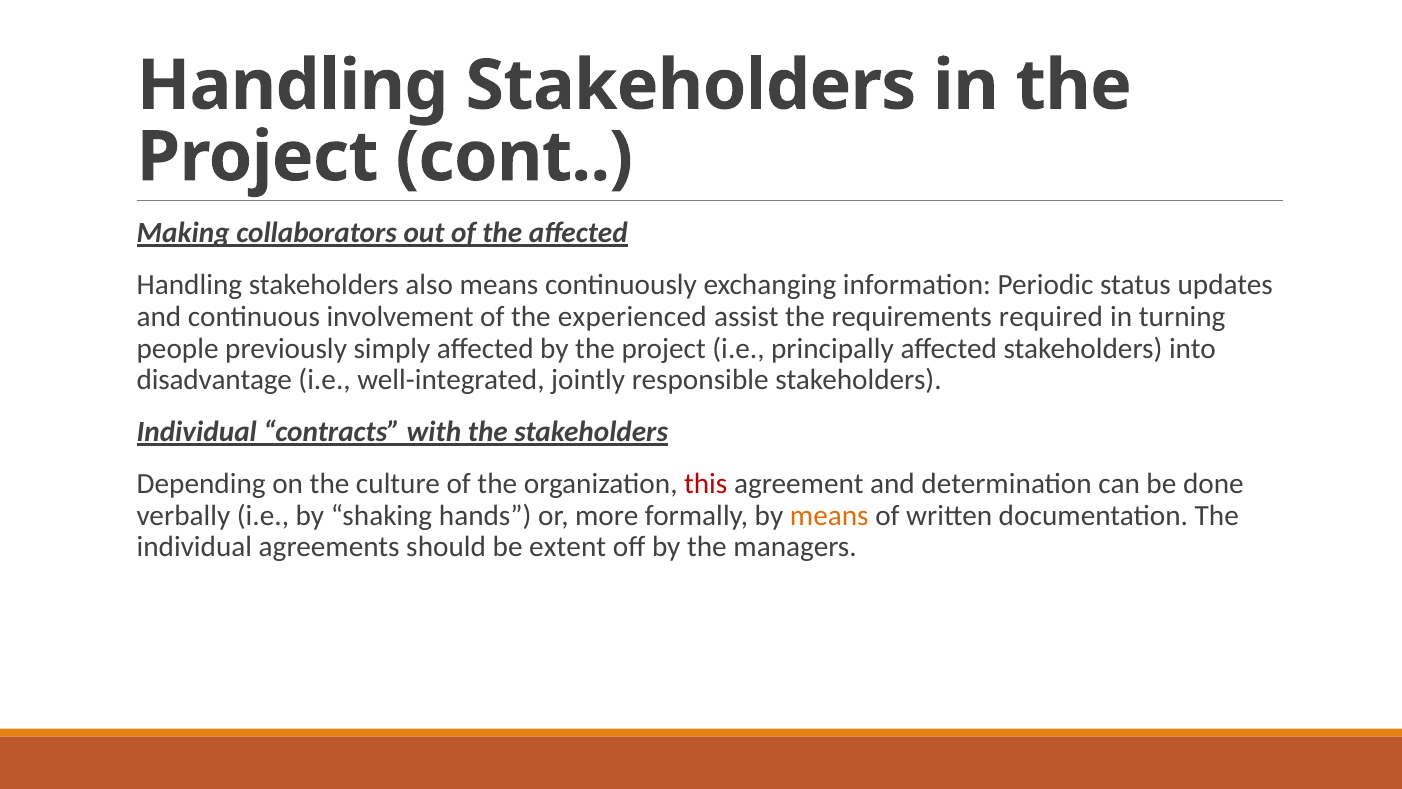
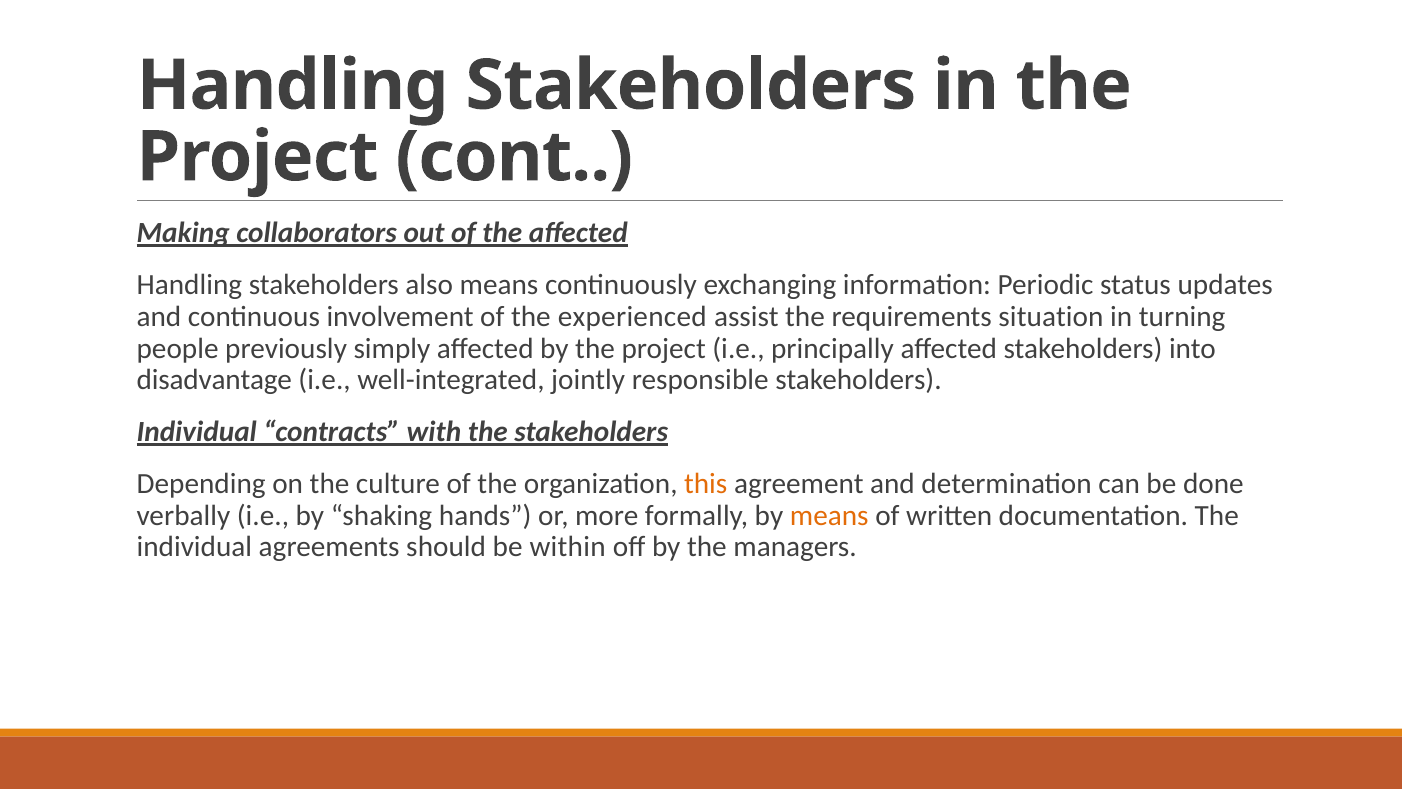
required: required -> situation (1051, 317)
this colour: red -> orange (706, 484)
extent: extent -> within (568, 547)
